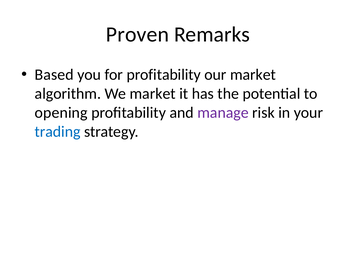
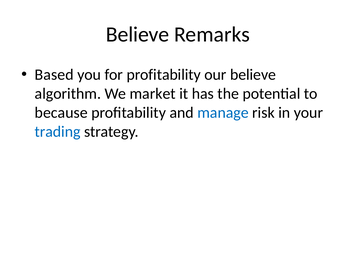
Proven: Proven -> Believe (138, 34)
our market: market -> believe (253, 75)
opening: opening -> because (61, 113)
manage colour: purple -> blue (223, 113)
